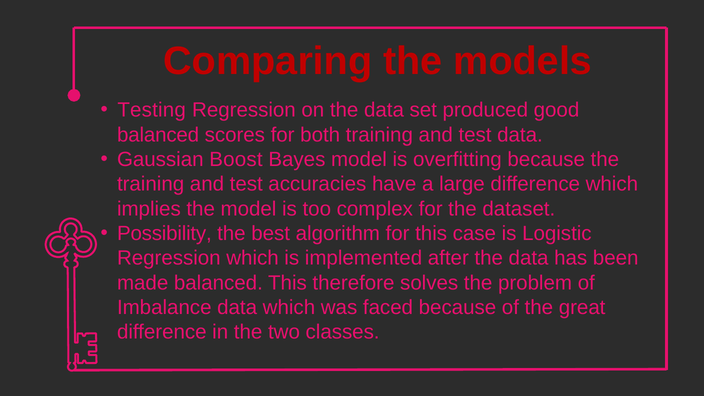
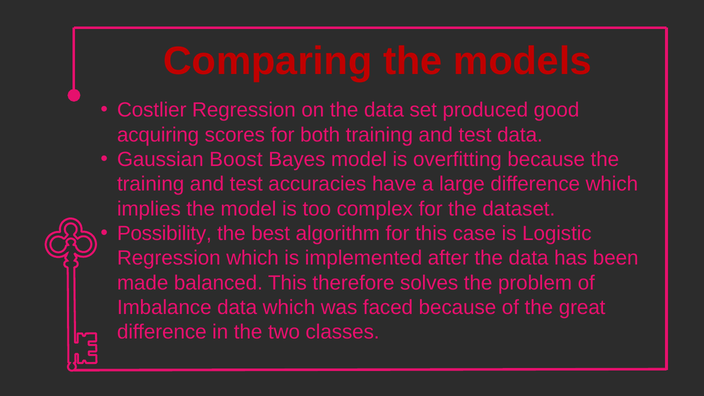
Testing: Testing -> Costlier (152, 110)
balanced: balanced -> acquiring (158, 135)
